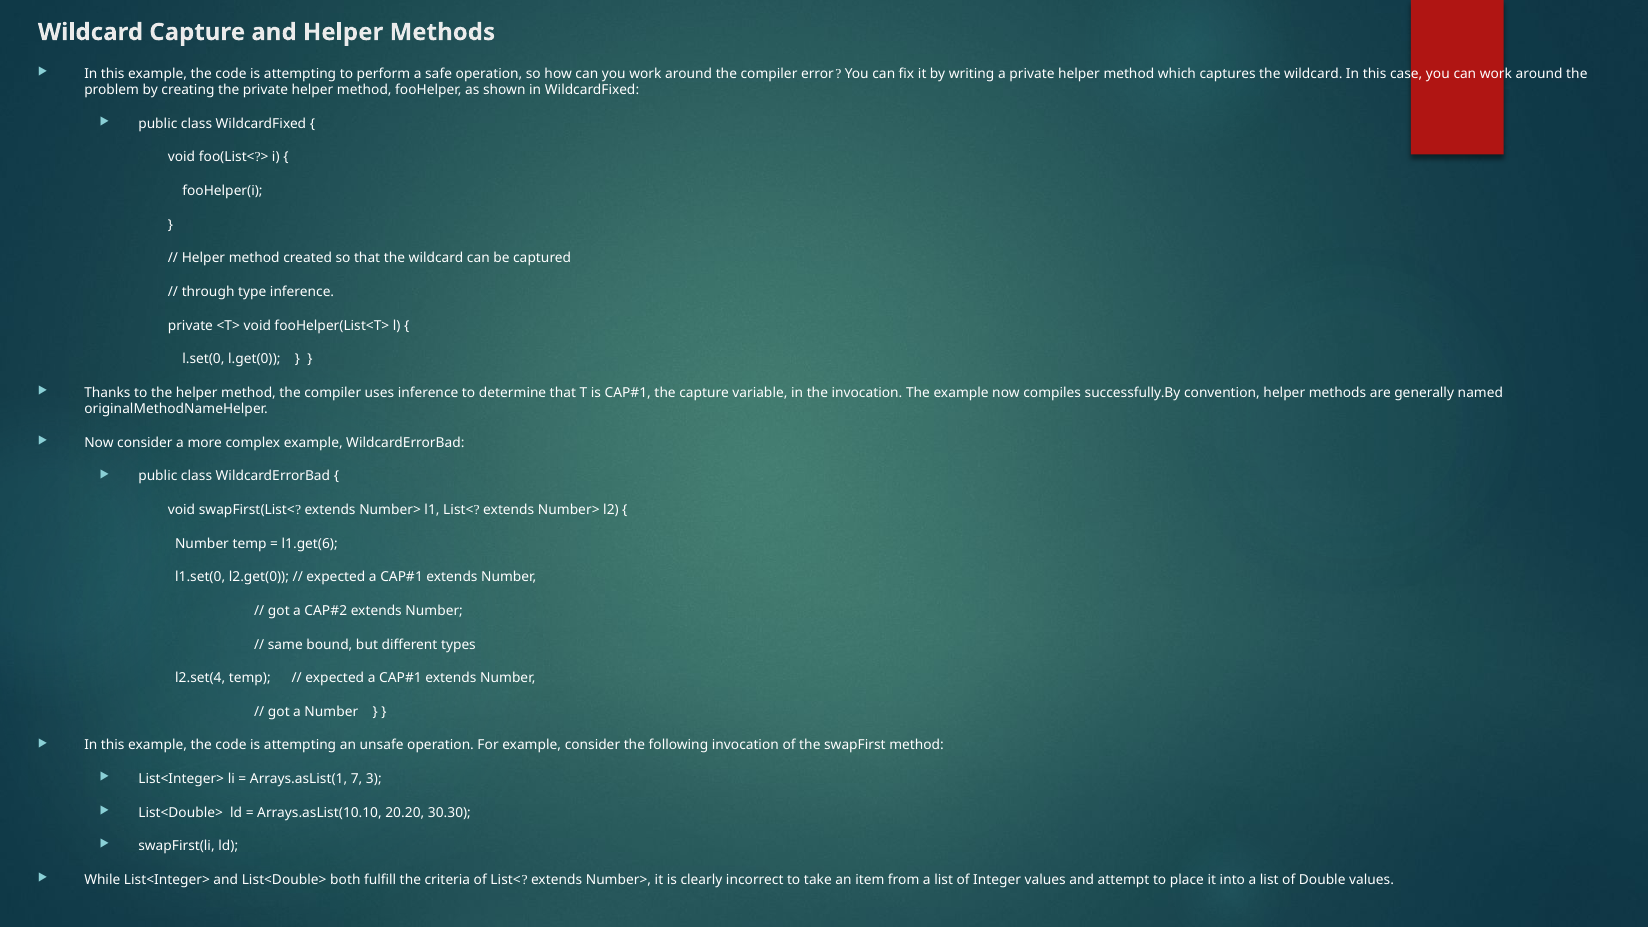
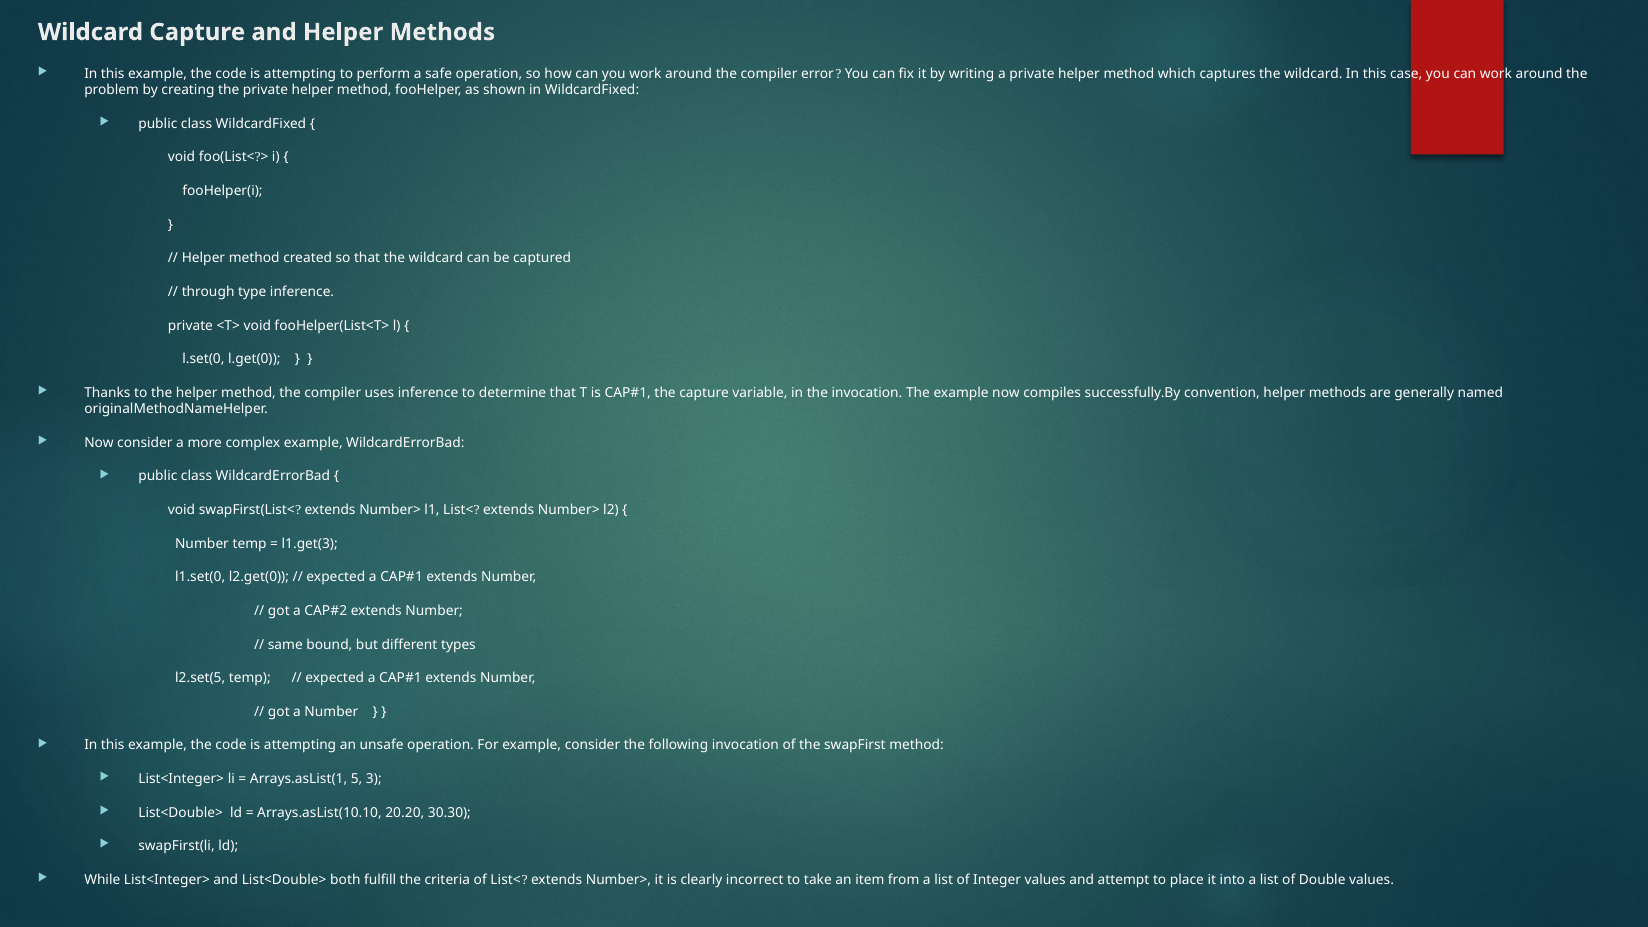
l1.get(6: l1.get(6 -> l1.get(3 (310, 544)
l2.set(4: l2.set(4 -> l2.set(5 (200, 678)
7: 7 -> 5 (357, 779)
